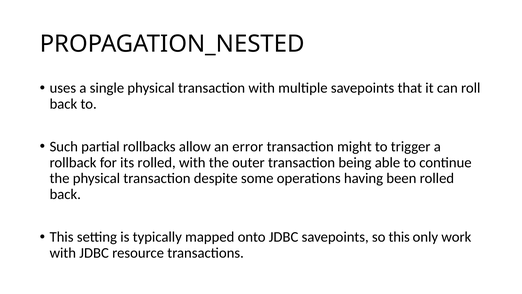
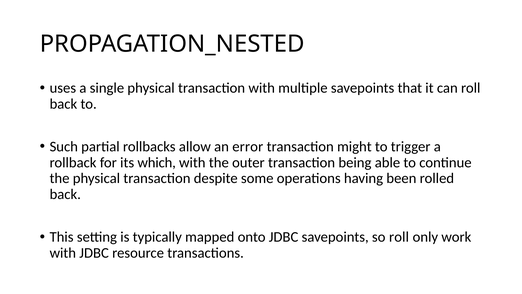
its rolled: rolled -> which (157, 162)
so this: this -> roll (399, 237)
